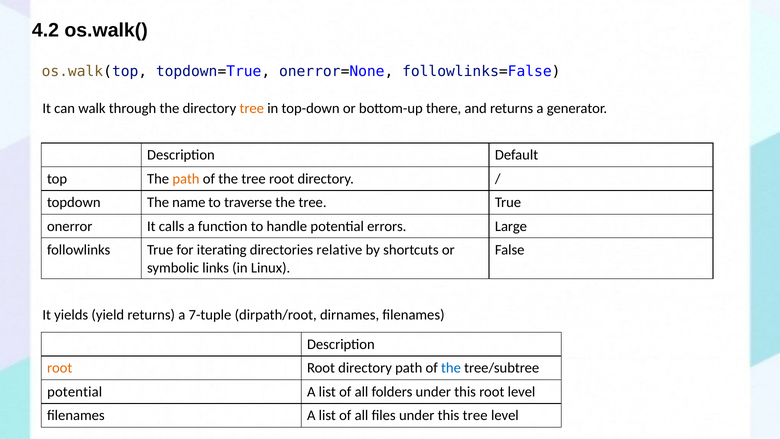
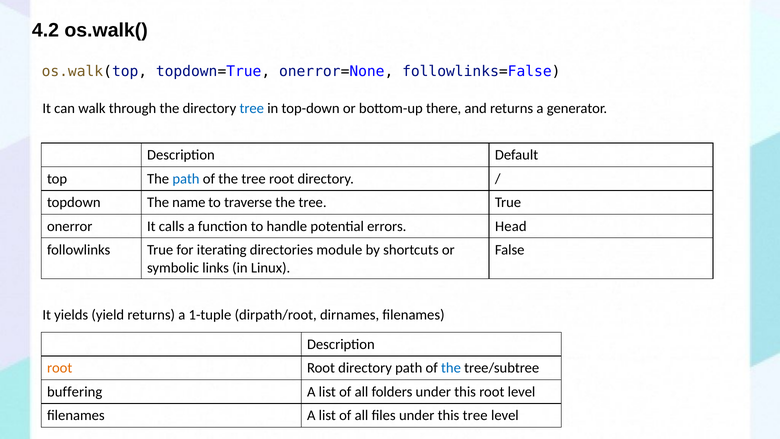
tree colour: orange -> blue (252, 108)
path colour: orange -> blue (186, 179)
Large: Large -> Head (511, 226)
relative: relative -> module (339, 250)
7-tuple: 7-tuple -> 1-tuple (210, 315)
potential: potential -> buffering (75, 392)
